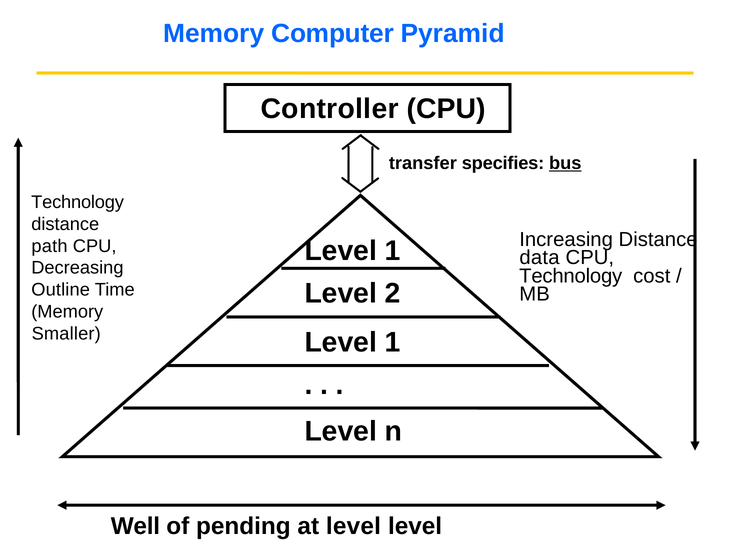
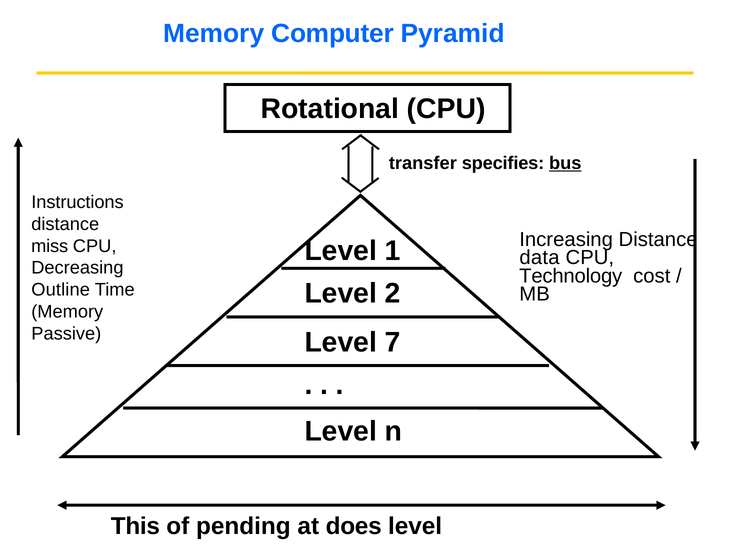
Controller: Controller -> Rotational (330, 109)
Technology: Technology -> Instructions (78, 202)
path: path -> miss (50, 246)
Smaller: Smaller -> Passive (66, 334)
1: 1 -> 7 (393, 342)
Well: Well -> This (135, 527)
at level: level -> does (354, 527)
